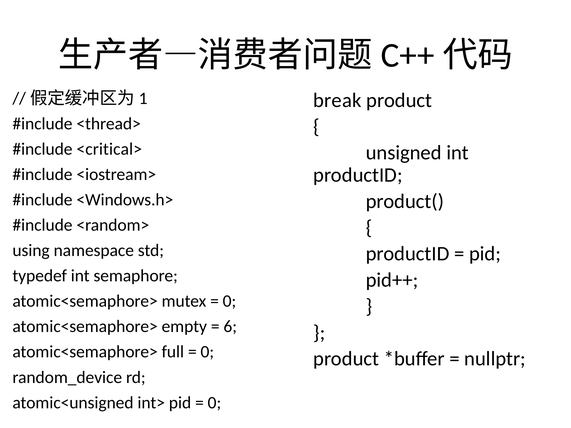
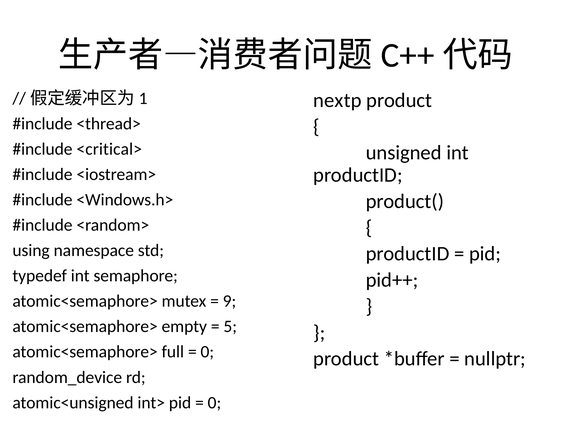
break: break -> nextp (337, 100)
0: 0 -> 9 (229, 301)
6: 6 -> 5 (230, 327)
